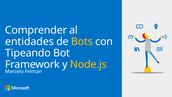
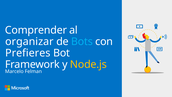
entidades: entidades -> organizar (29, 41)
Bots colour: yellow -> light blue (82, 41)
Tipeando: Tipeando -> Prefieres (28, 53)
